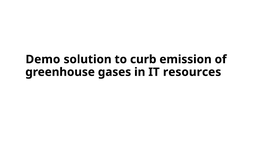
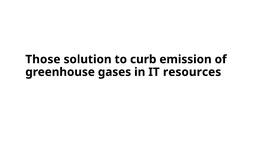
Demo: Demo -> Those (43, 59)
